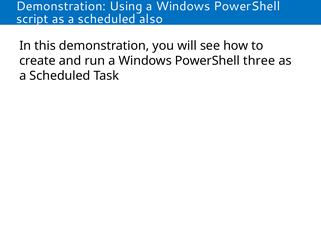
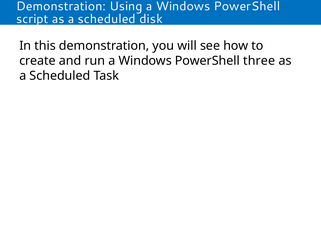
also: also -> disk (151, 19)
